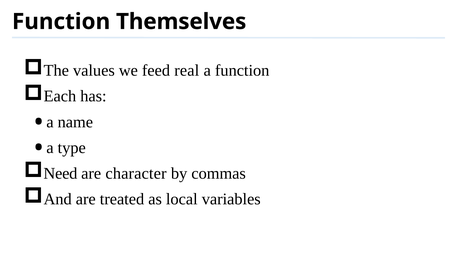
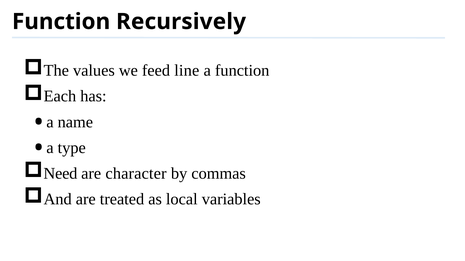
Themselves: Themselves -> Recursively (181, 22)
real: real -> line (187, 71)
